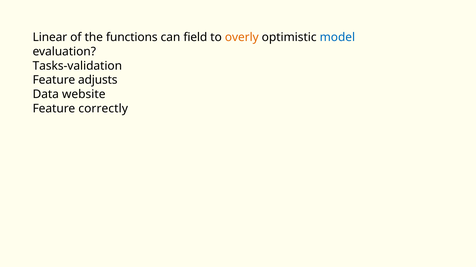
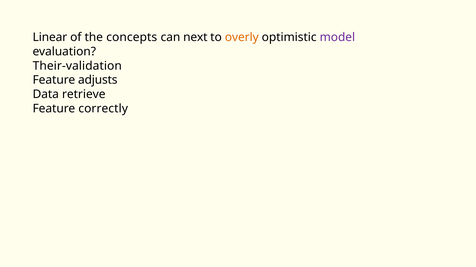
functions: functions -> concepts (132, 37)
field: field -> next (195, 37)
model colour: blue -> purple (337, 37)
Tasks-validation: Tasks-validation -> Their-validation (77, 66)
website: website -> retrieve (84, 95)
